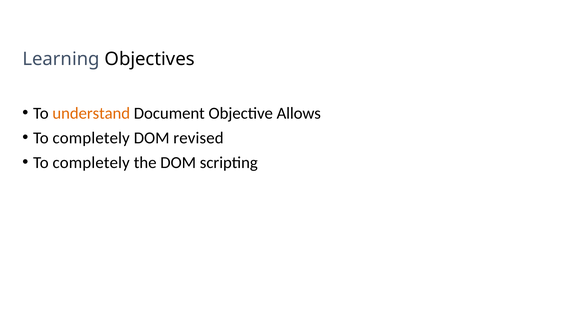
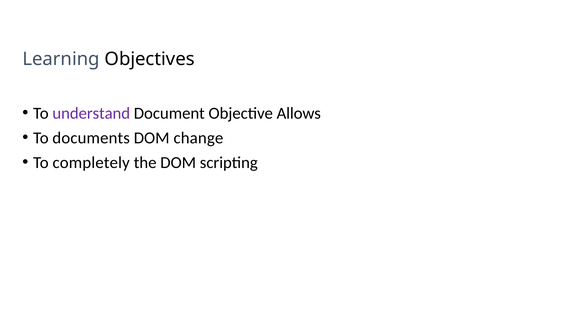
understand colour: orange -> purple (91, 113)
completely: completely -> documents (91, 138)
revised: revised -> change (198, 138)
